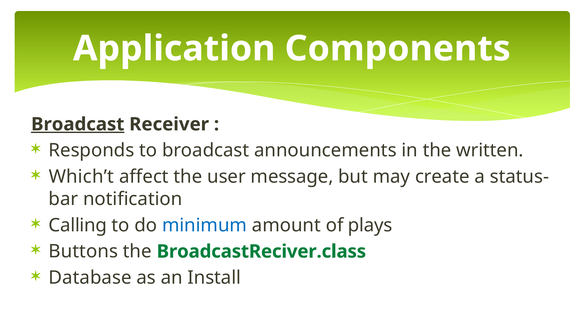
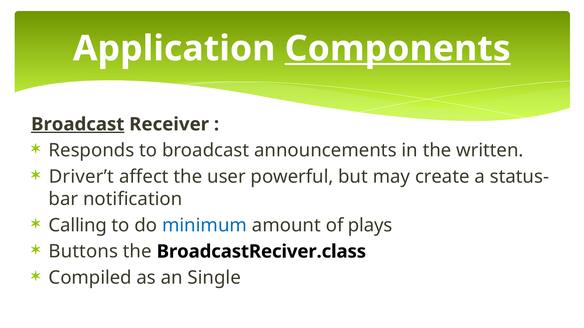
Components underline: none -> present (398, 49)
Which’t: Which’t -> Driver’t (81, 177)
message: message -> powerful (292, 177)
BroadcastReciver.class colour: green -> black (261, 252)
Database: Database -> Compiled (90, 278)
Install: Install -> Single (214, 278)
